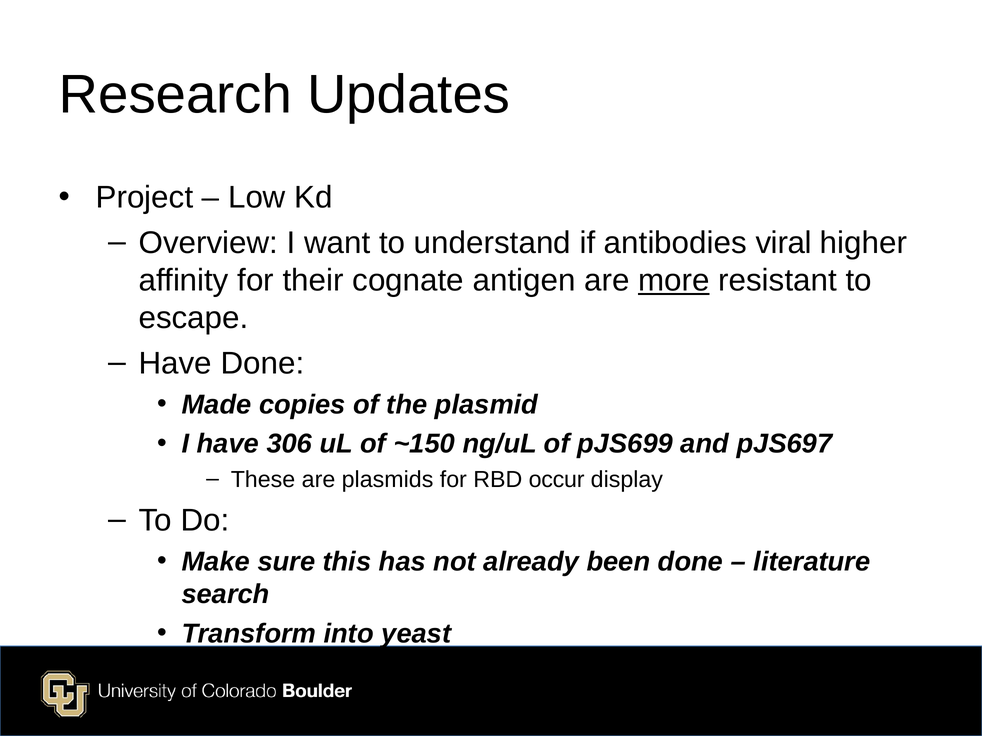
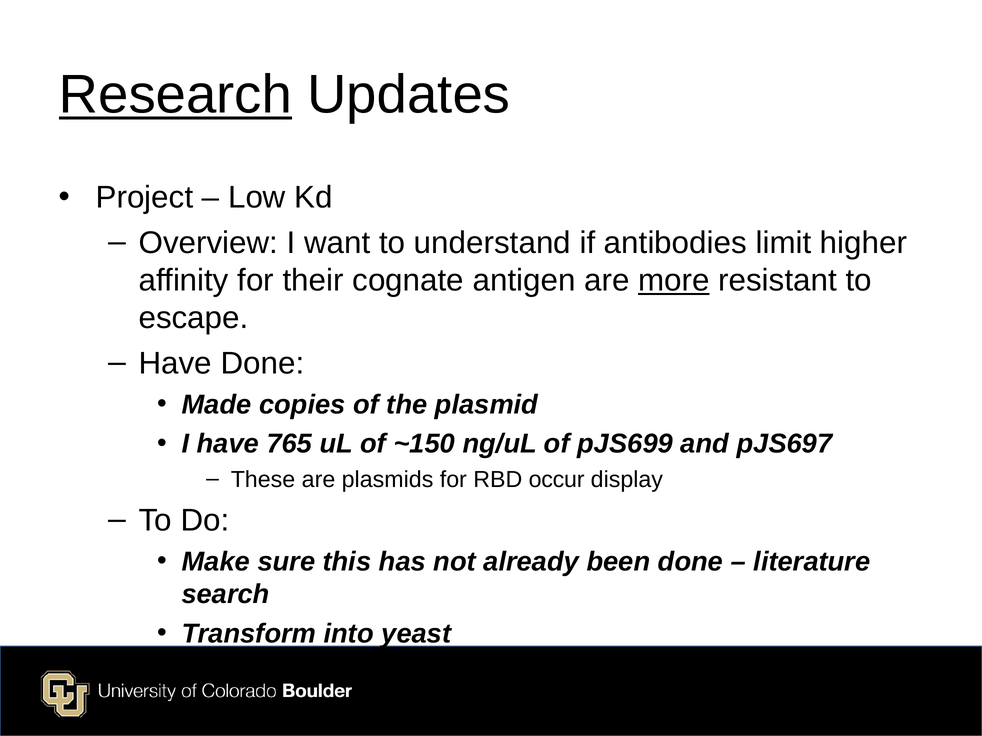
Research underline: none -> present (175, 95)
viral: viral -> limit (783, 243)
306: 306 -> 765 (289, 444)
